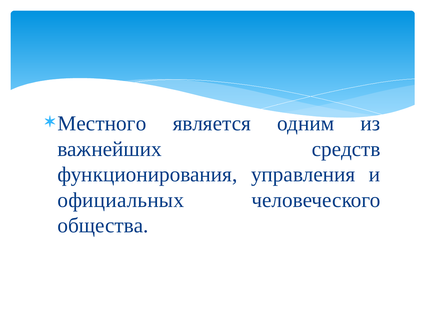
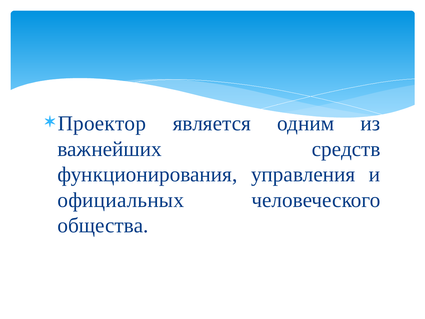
Местного: Местного -> Проектор (102, 123)
